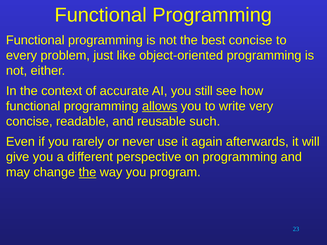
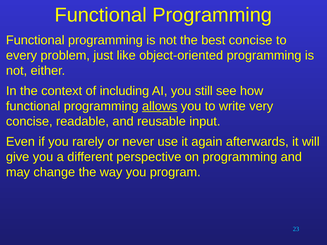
accurate: accurate -> including (124, 91)
such: such -> input (205, 122)
the underline: present -> none (87, 172)
